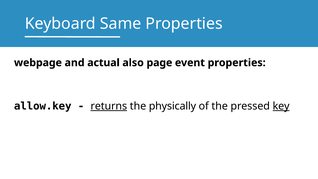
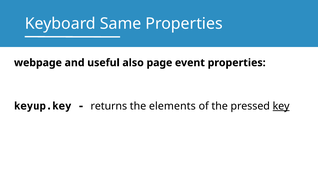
actual: actual -> useful (103, 63)
allow.key: allow.key -> keyup.key (43, 106)
returns underline: present -> none (109, 106)
physically: physically -> elements (172, 106)
